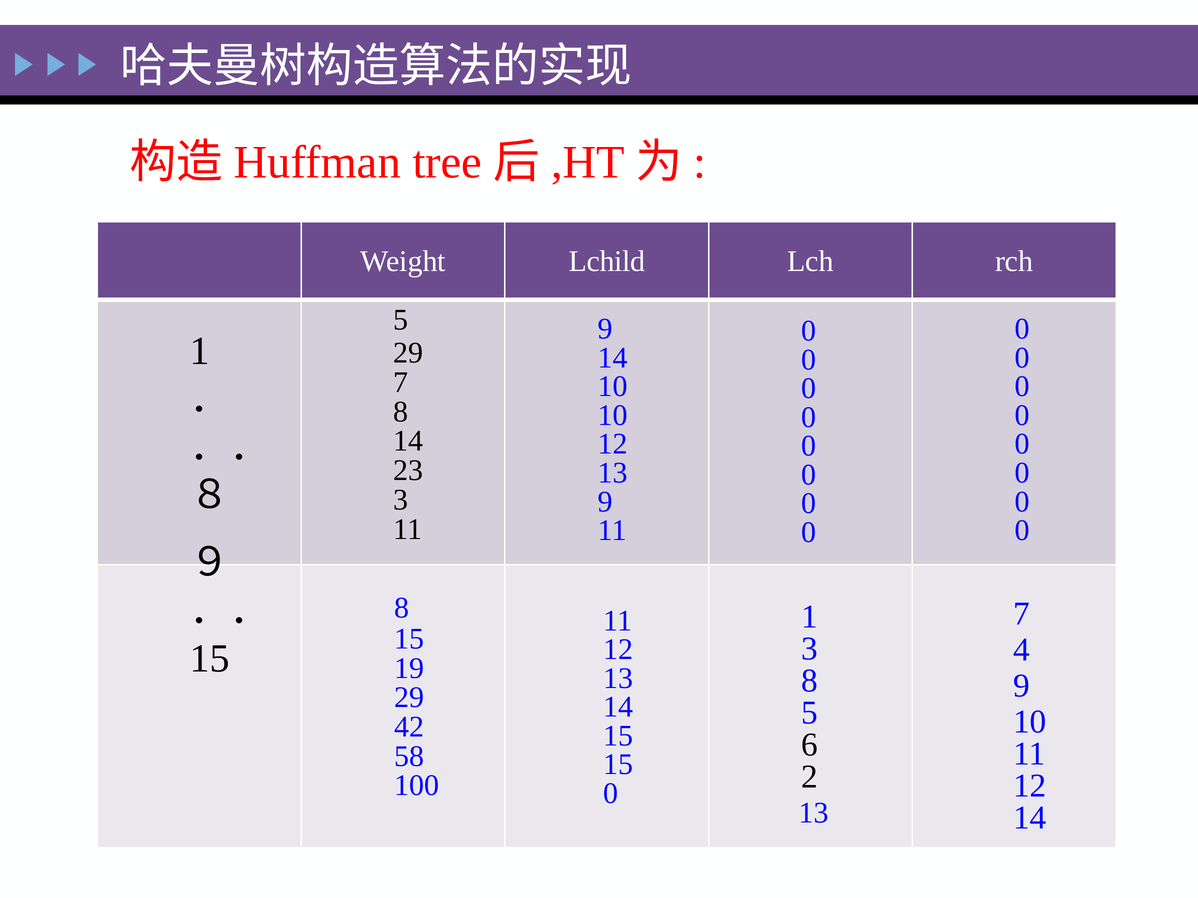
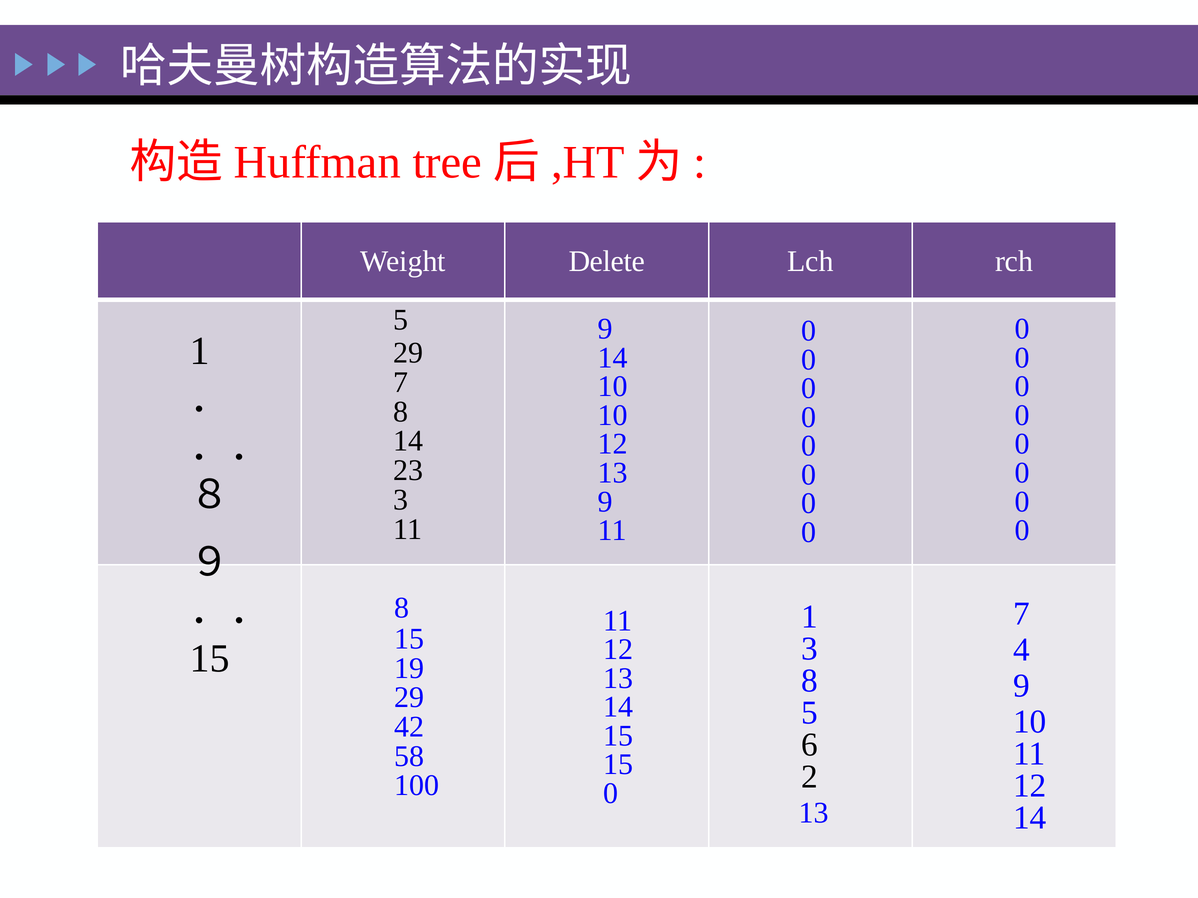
Lchild: Lchild -> Delete (607, 261)
